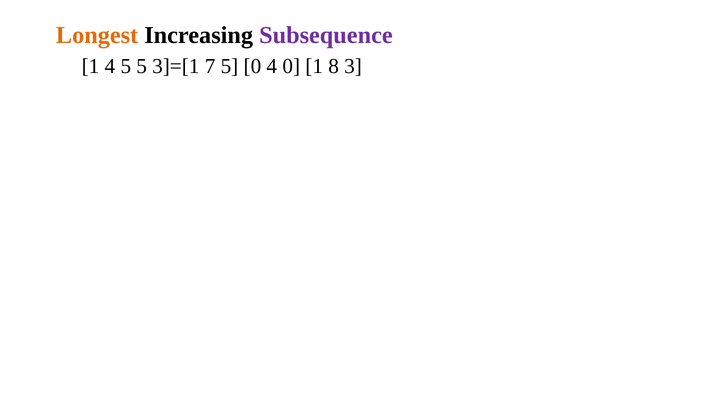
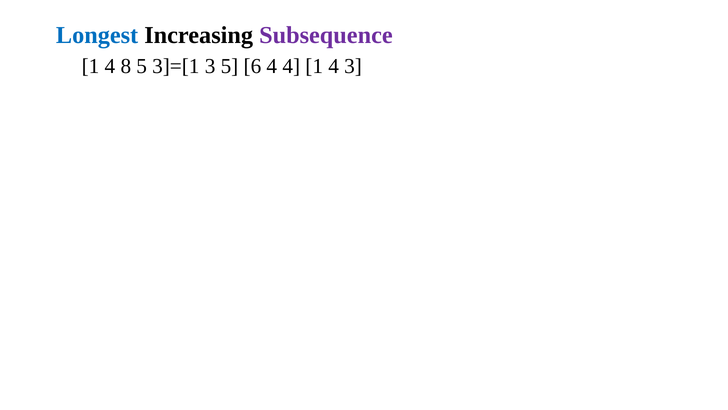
Longest colour: orange -> blue (97, 35)
4 5: 5 -> 8 (126, 66)
3]=[1 7: 7 -> 3 (210, 66)
5 0: 0 -> 6 (252, 66)
4 0: 0 -> 4 (291, 66)
8: 8 -> 4 (334, 66)
